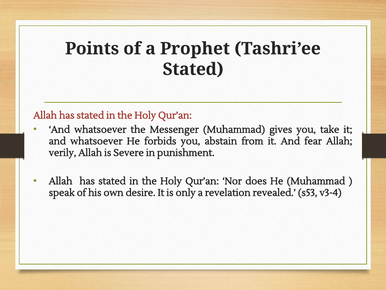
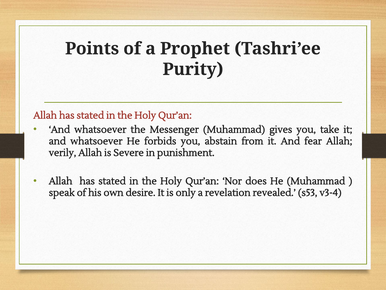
Stated: Stated -> Purity (193, 69)
